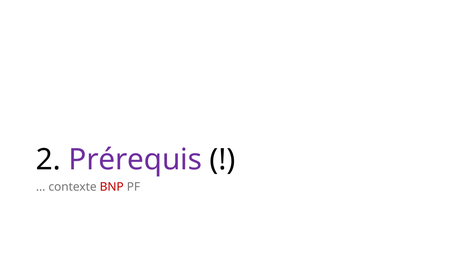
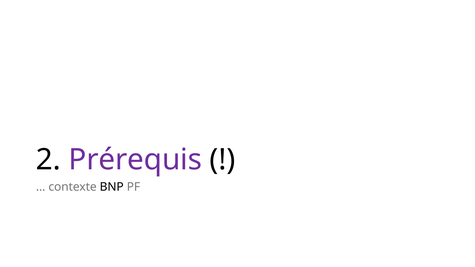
BNP colour: red -> black (112, 187)
